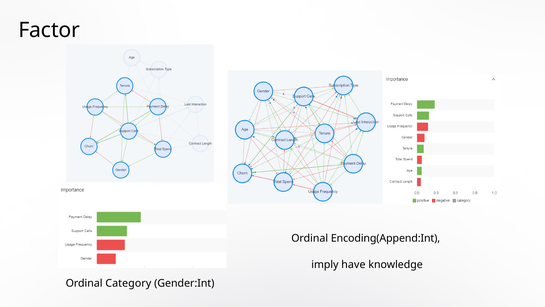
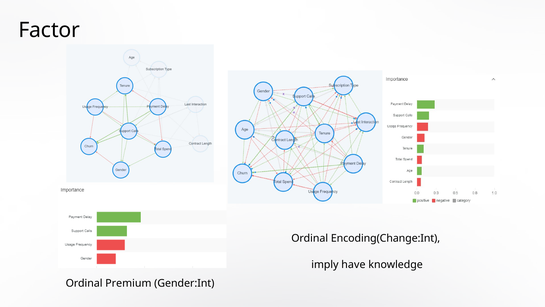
Encoding(Append:Int: Encoding(Append:Int -> Encoding(Change:Int (385, 238)
Category: Category -> Premium (128, 283)
